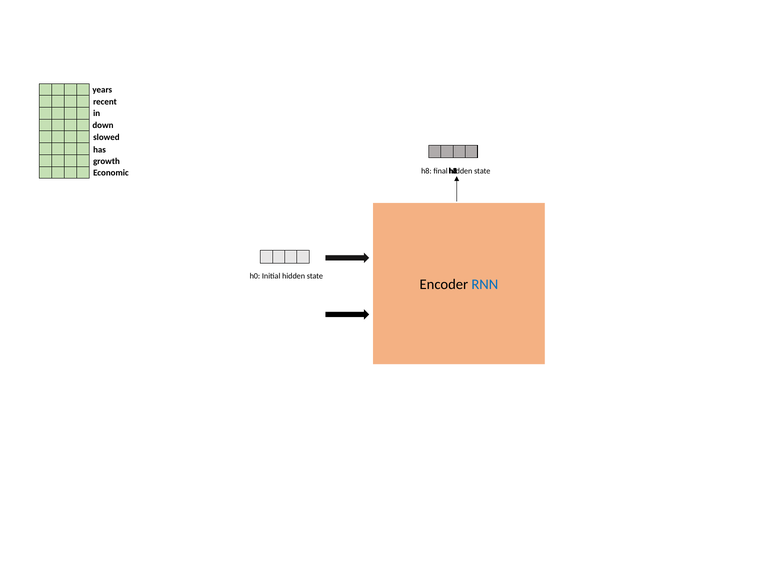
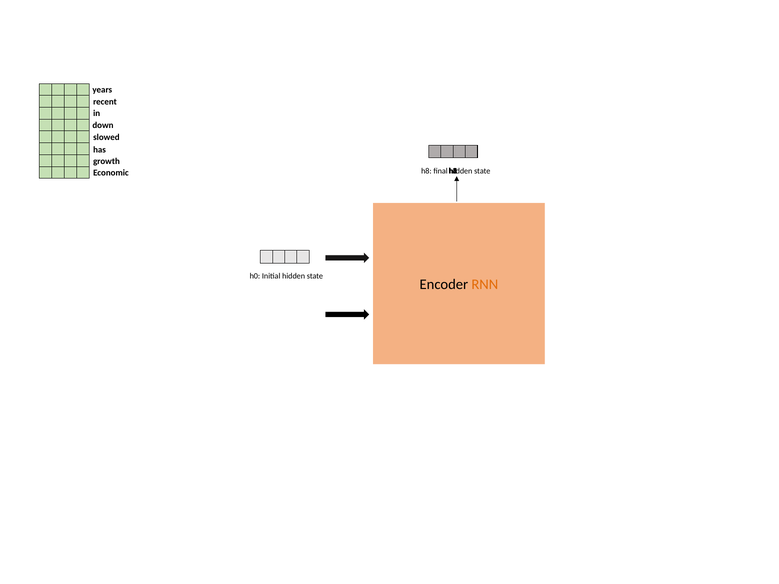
RNN colour: blue -> orange (485, 285)
